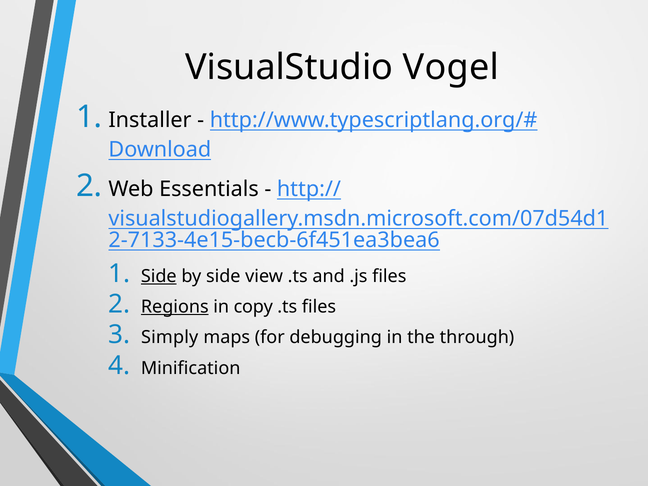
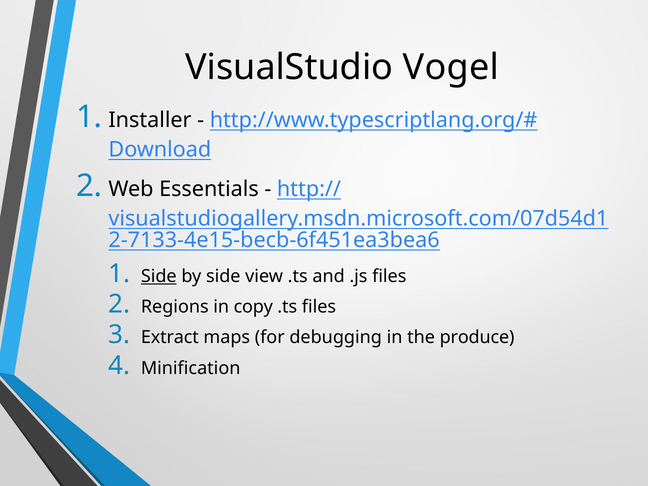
Regions underline: present -> none (175, 307)
Simply: Simply -> Extract (170, 337)
through: through -> produce (477, 337)
